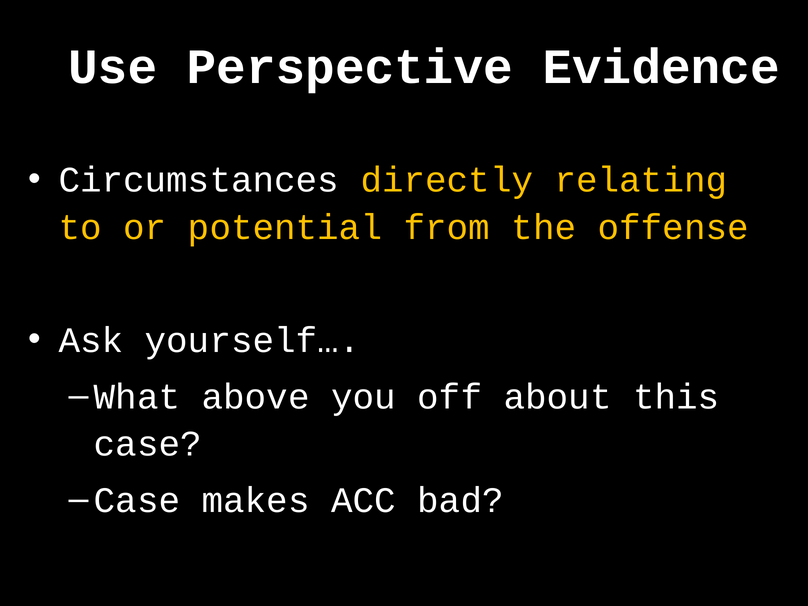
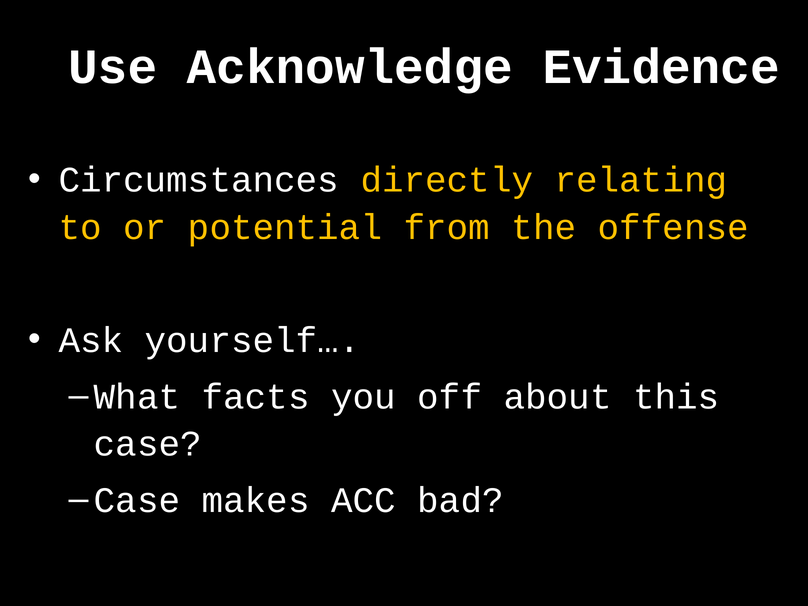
Perspective: Perspective -> Acknowledge (350, 67)
above: above -> facts (256, 397)
